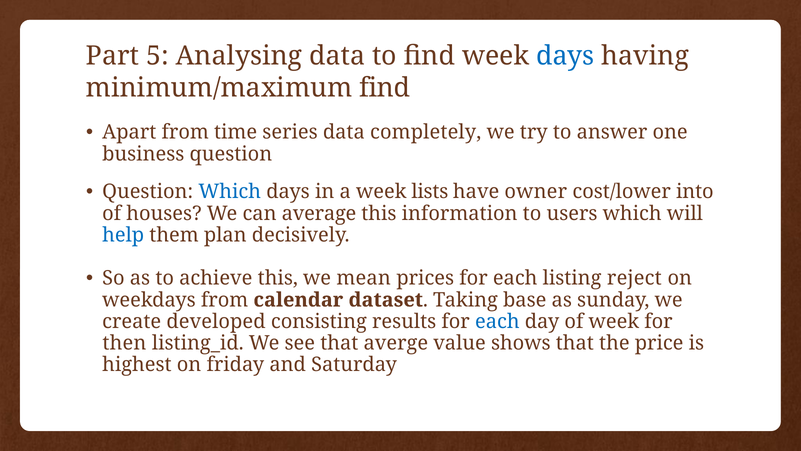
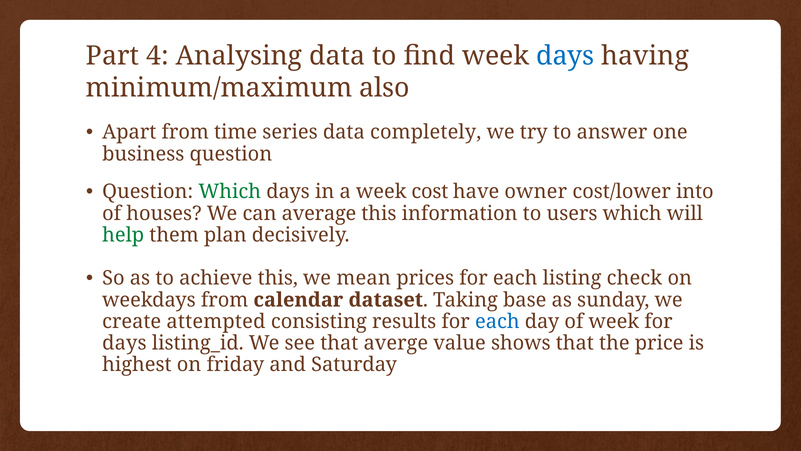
5: 5 -> 4 (157, 56)
minimum/maximum find: find -> also (385, 88)
Which colour: blue -> green (230, 192)
lists: lists -> cost (430, 192)
help colour: blue -> green (123, 235)
reject: reject -> check (634, 278)
developed: developed -> attempted (216, 321)
then: then -> days (124, 343)
